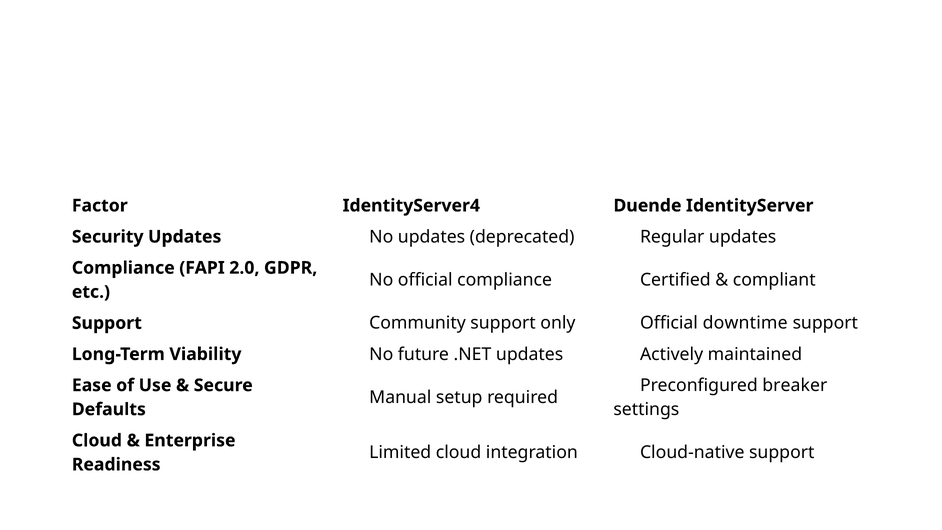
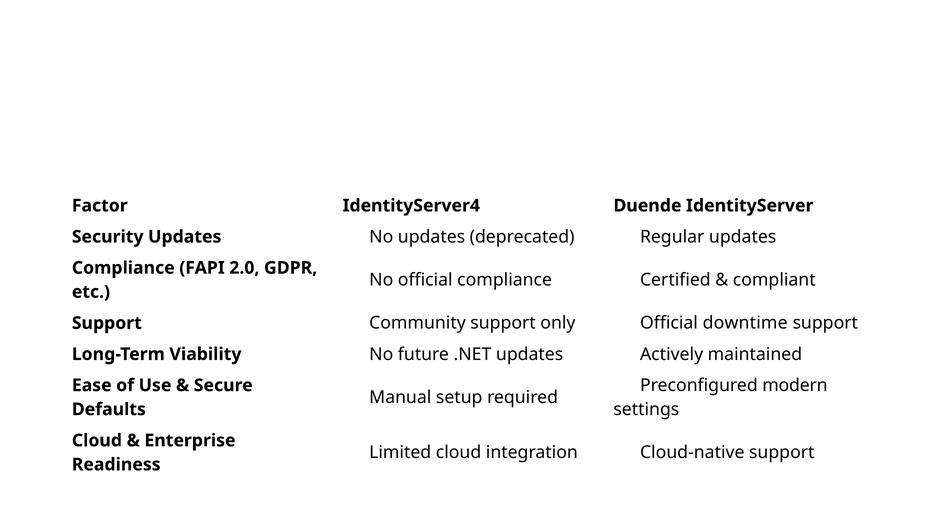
breaker: breaker -> modern (795, 385)
